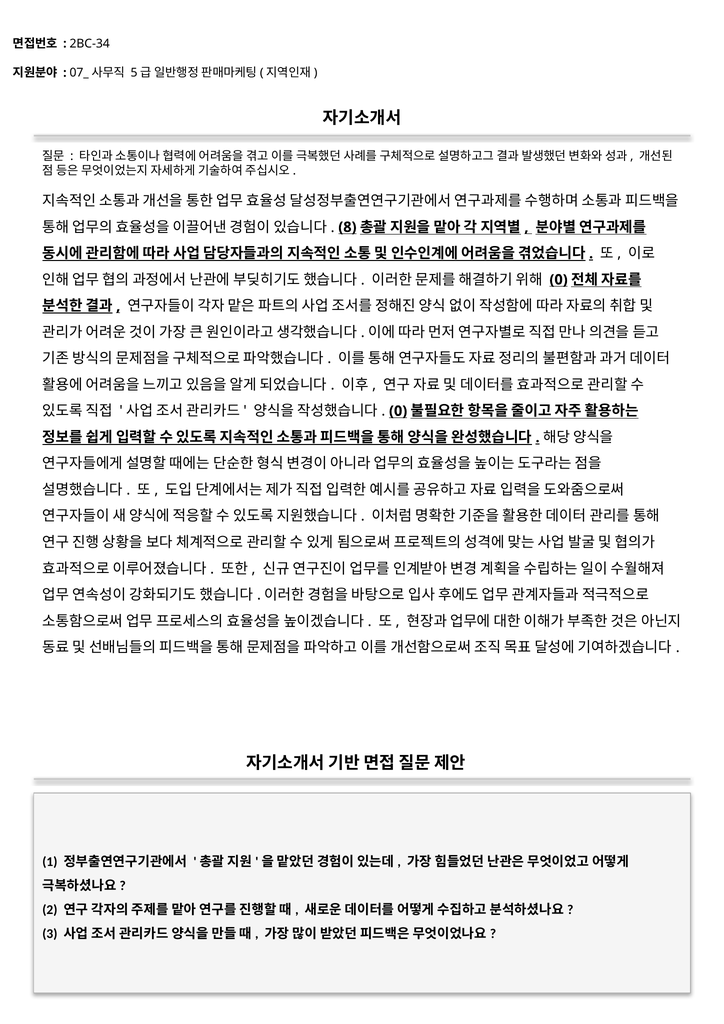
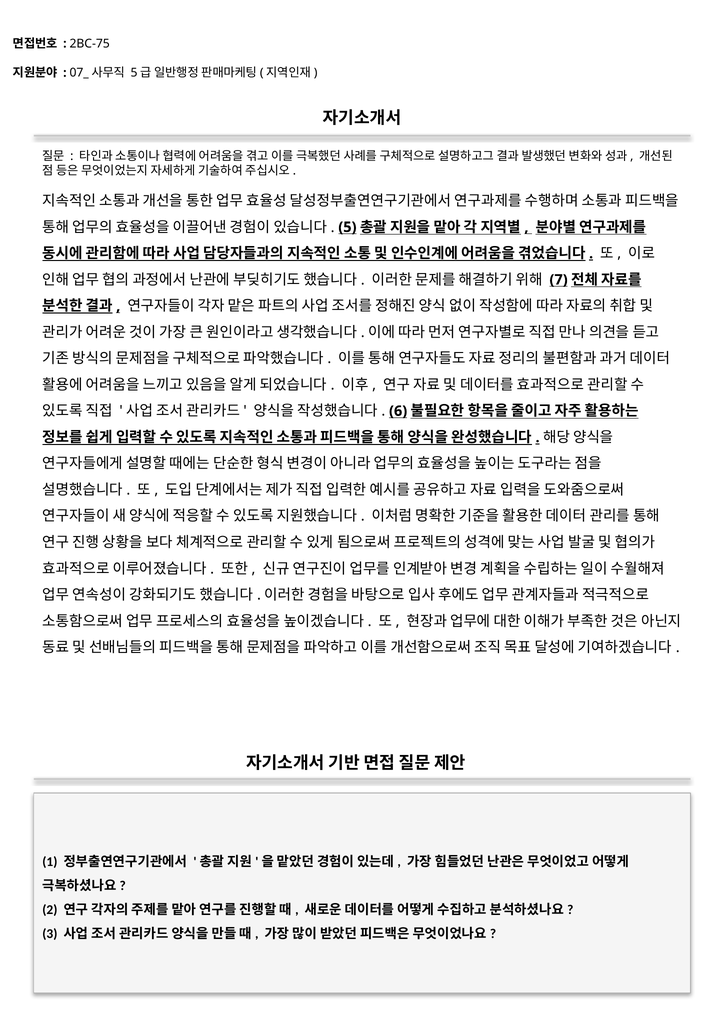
2BC-34: 2BC-34 -> 2BC-75 (90, 44)
8: 8 -> 5 (347, 227)
0: 0 -> 7 (559, 280)
0: 0 -> 6 (398, 411)
